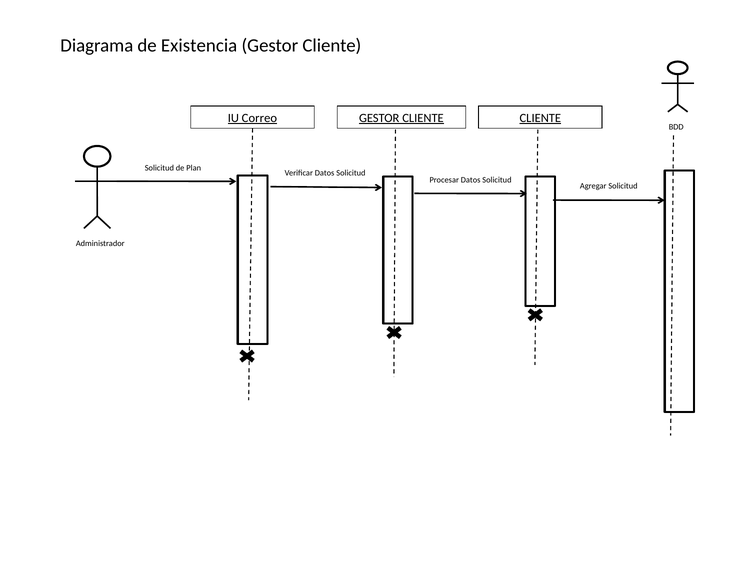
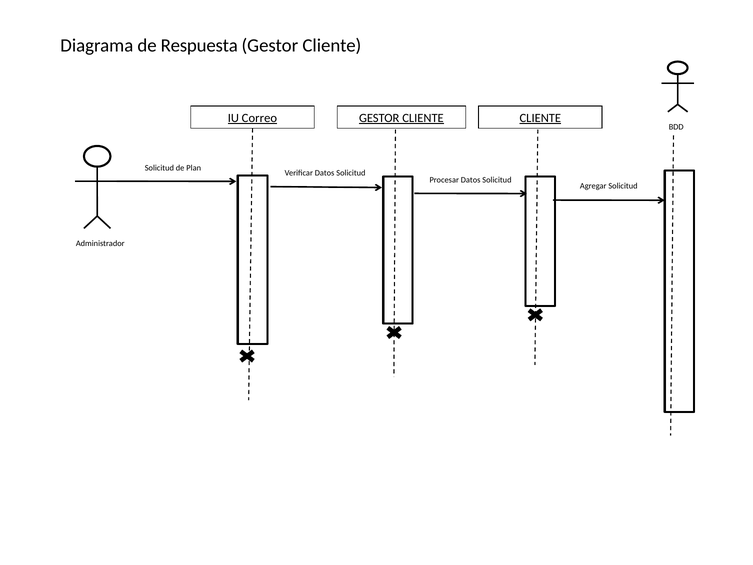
Existencia: Existencia -> Respuesta (199, 46)
